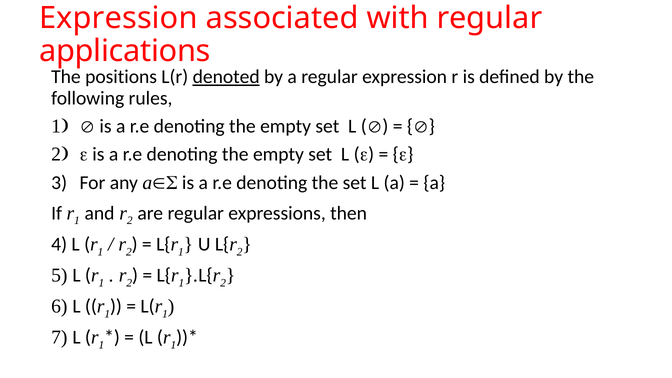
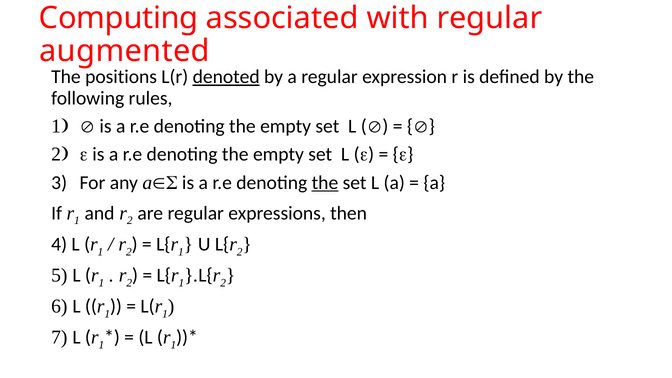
Expression: Expression -> Computing (119, 18)
applications: applications -> augmented (125, 51)
the underline: none -> present (325, 183)
